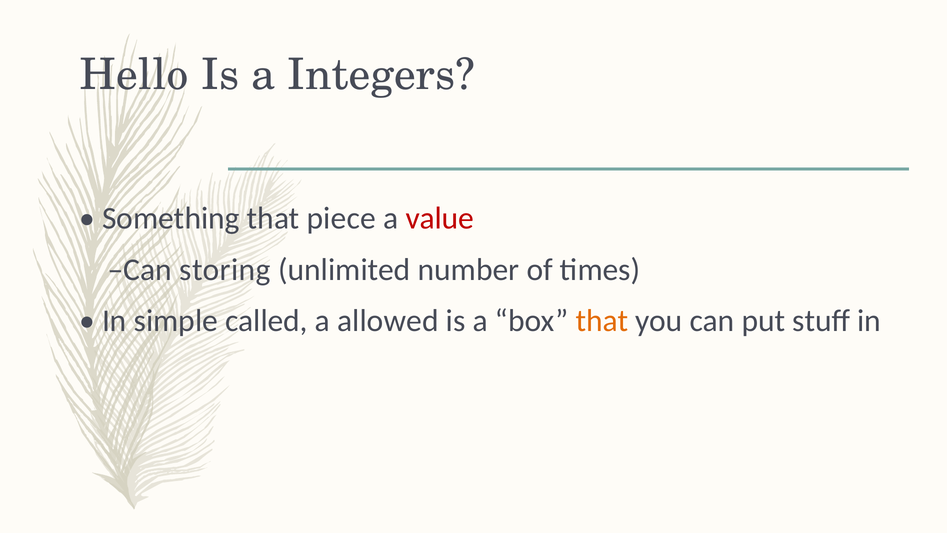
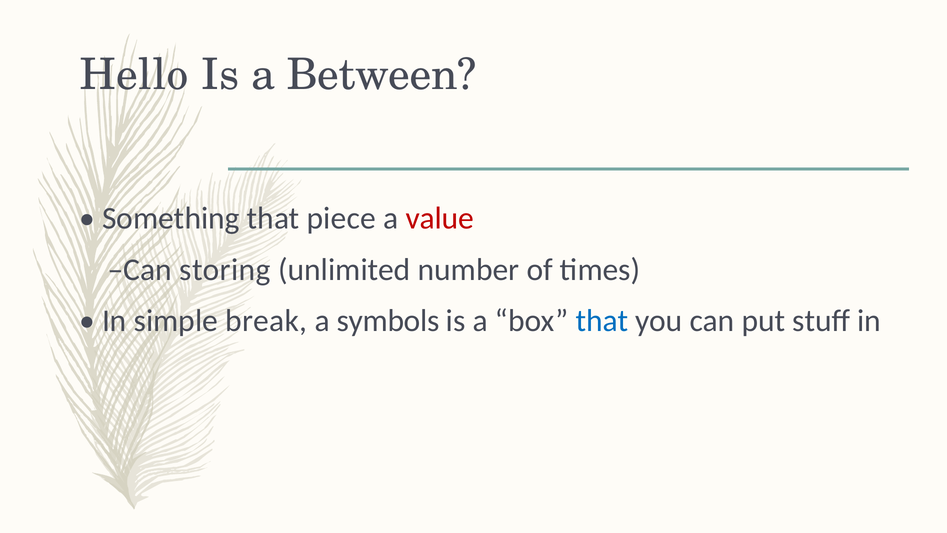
Integers: Integers -> Between (381, 75)
called: called -> break (266, 321)
allowed: allowed -> symbols (388, 321)
that colour: orange -> blue (602, 321)
